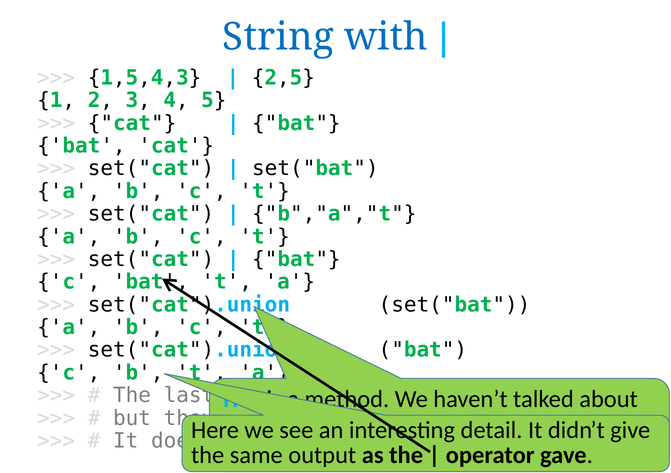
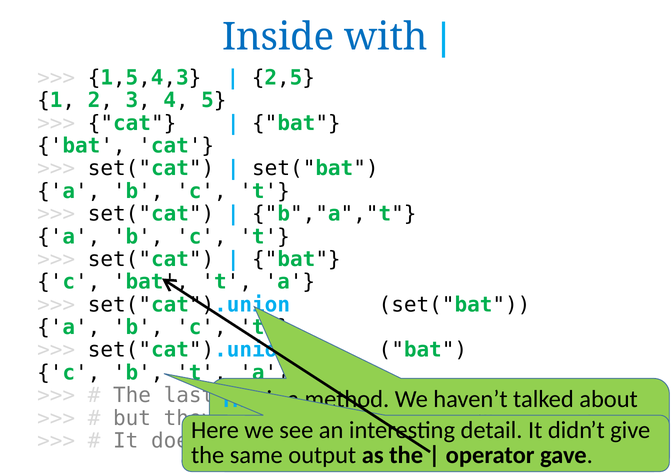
String: String -> Inside (278, 37)
